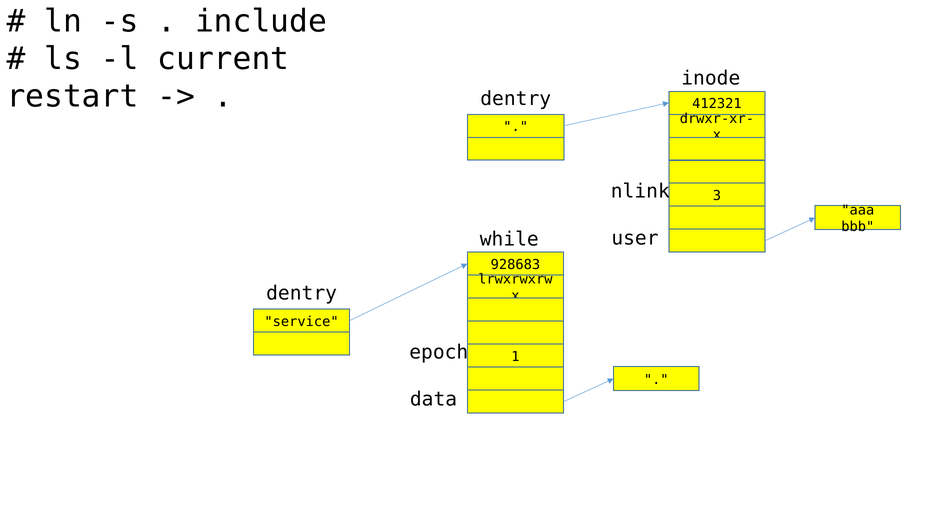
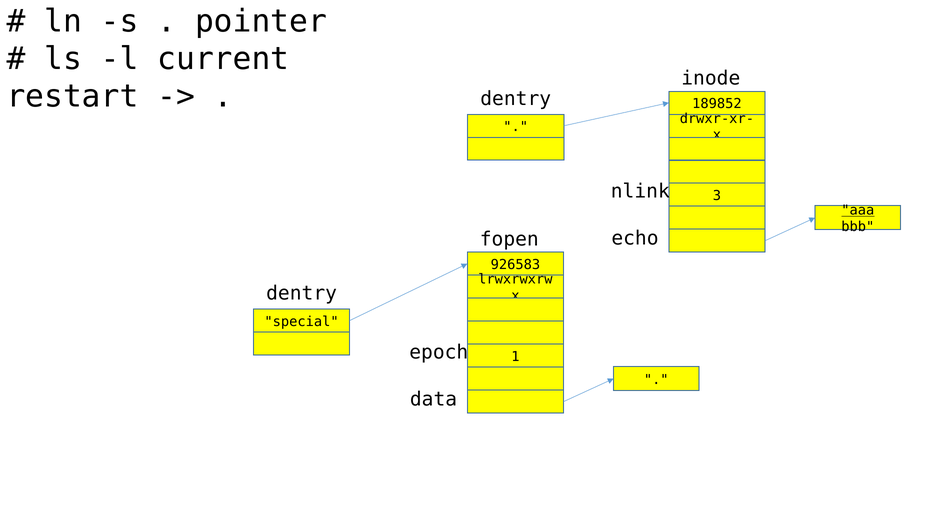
include: include -> pointer (261, 21)
412321: 412321 -> 189852 (717, 104)
aaa underline: none -> present (858, 211)
user: user -> echo (635, 238)
while: while -> fopen (509, 239)
928683: 928683 -> 926583 (515, 265)
service: service -> special (302, 322)
